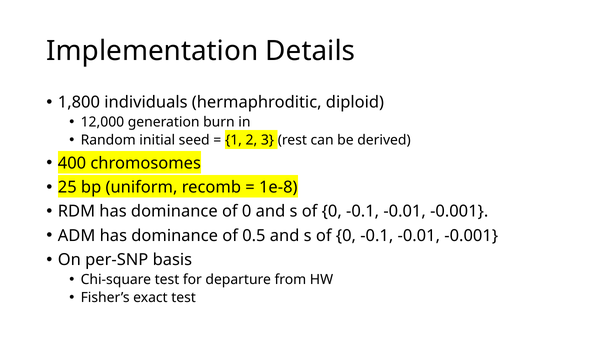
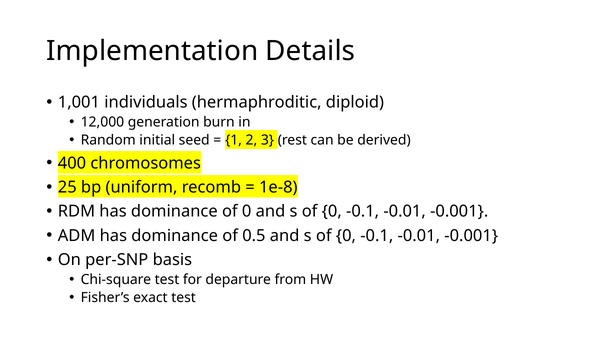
1,800: 1,800 -> 1,001 (79, 102)
